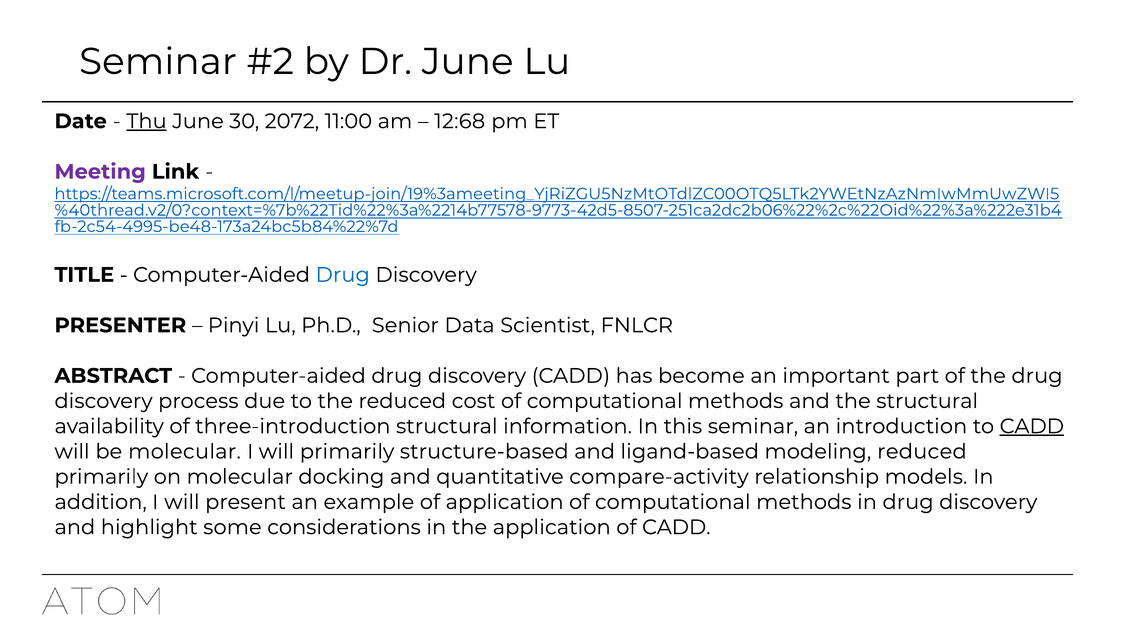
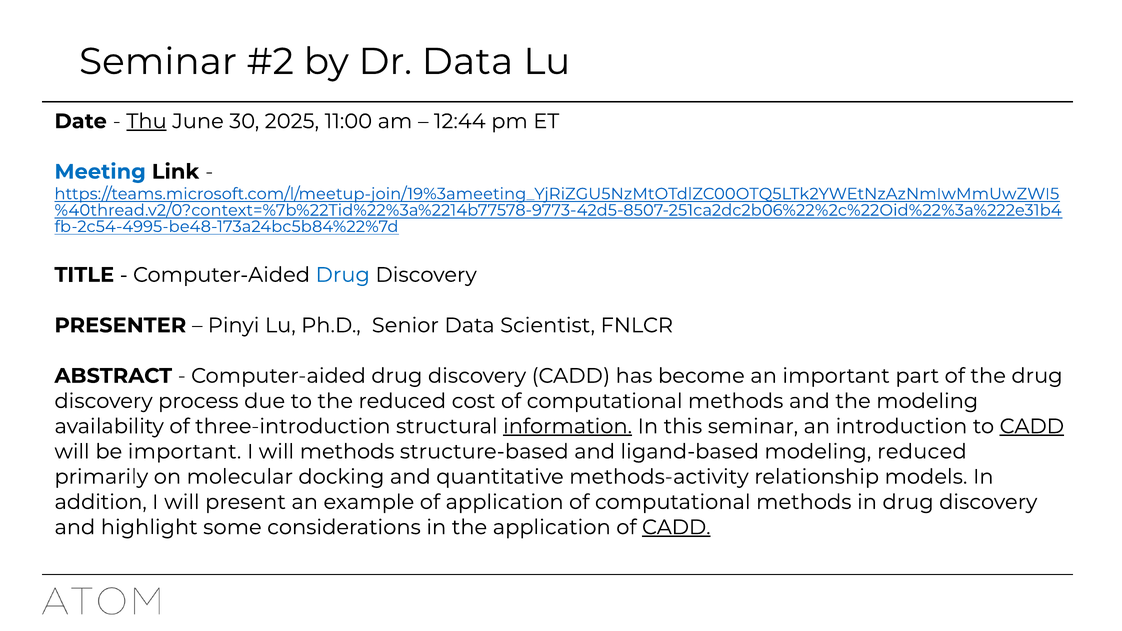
Dr June: June -> Data (468, 62)
2072: 2072 -> 2025 (292, 121)
12:68: 12:68 -> 12:44 (460, 121)
Meeting colour: purple -> blue (100, 172)
the structural: structural -> modeling (927, 401)
information underline: none -> present (568, 426)
be molecular: molecular -> important (185, 452)
will primarily: primarily -> methods (347, 452)
compare-activity: compare-activity -> methods-activity (659, 477)
CADD underline: none -> present (676, 527)
